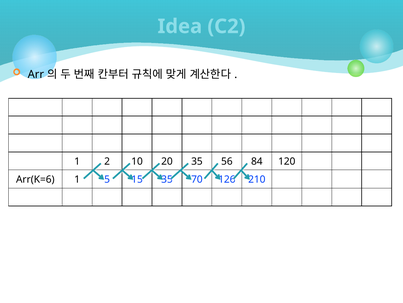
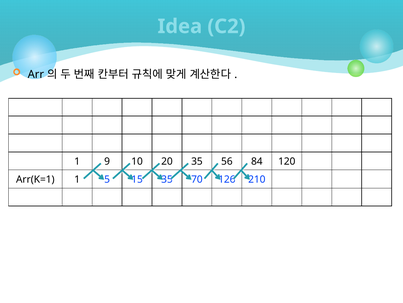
3 1 2: 2 -> 9 (107, 161)
Arr(K=6: Arr(K=6 -> Arr(K=1 (35, 179)
